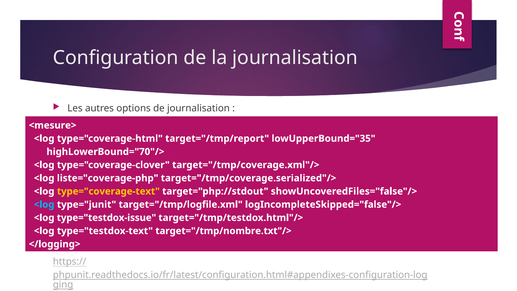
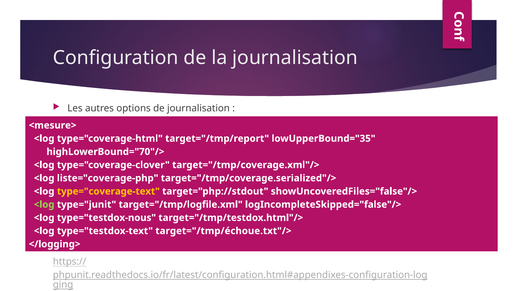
<log colour: light blue -> light green (44, 204)
type="testdox-issue: type="testdox-issue -> type="testdox-nous (106, 218)
target="/tmp/nombre.txt"/>: target="/tmp/nombre.txt"/> -> target="/tmp/échoue.txt"/> (223, 231)
